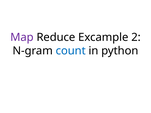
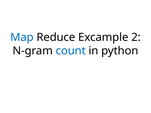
Map colour: purple -> blue (22, 37)
